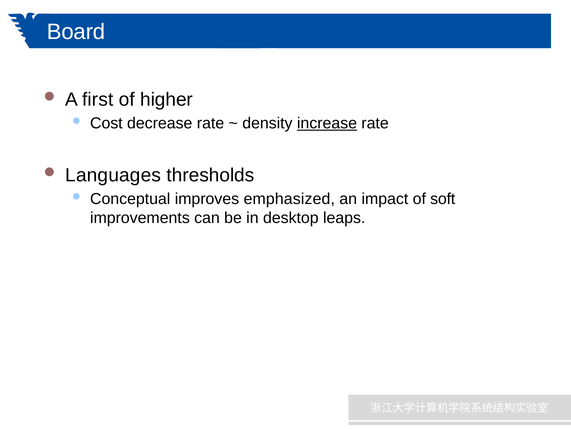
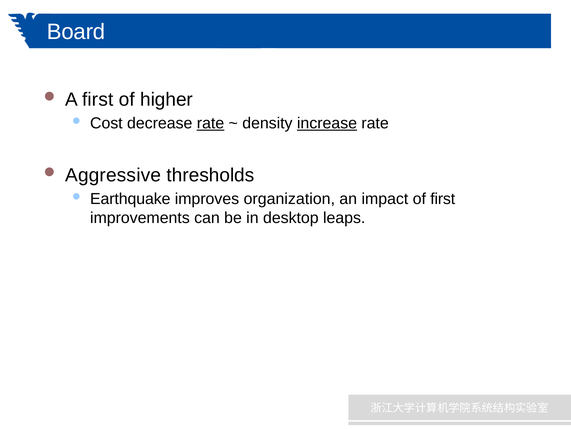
rate underline: none -> present (211, 123)
Languages: Languages -> Aggressive (113, 175)
Conceptual: Conceptual -> Earthquake (130, 199)
emphasized: emphasized -> organization (289, 199)
of soft: soft -> first (443, 199)
